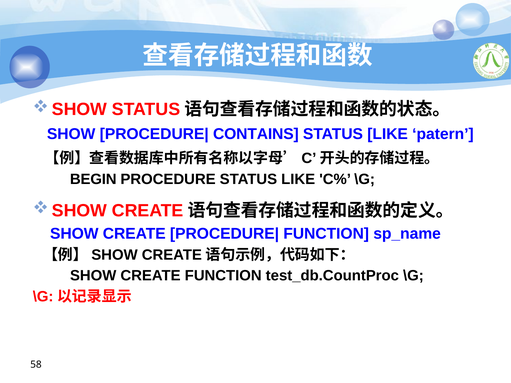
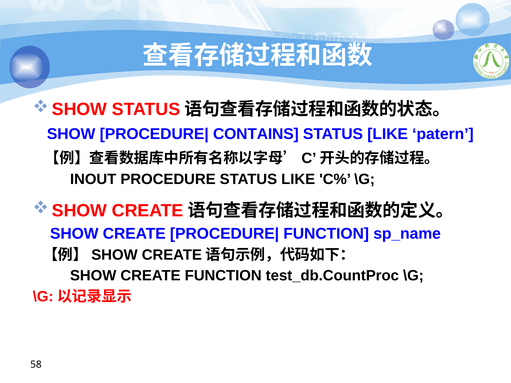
BEGIN: BEGIN -> INOUT (93, 180)
